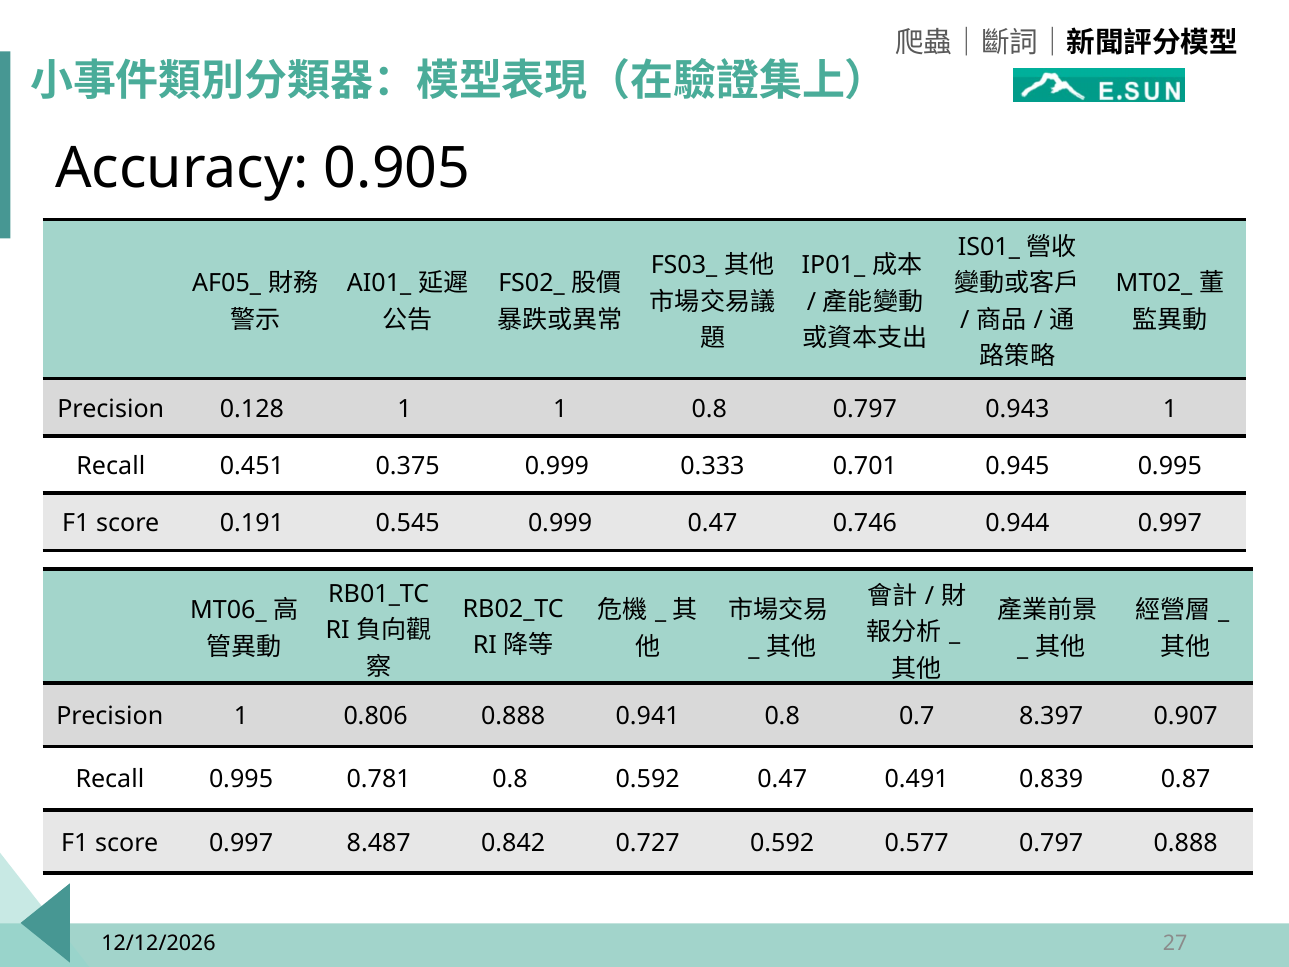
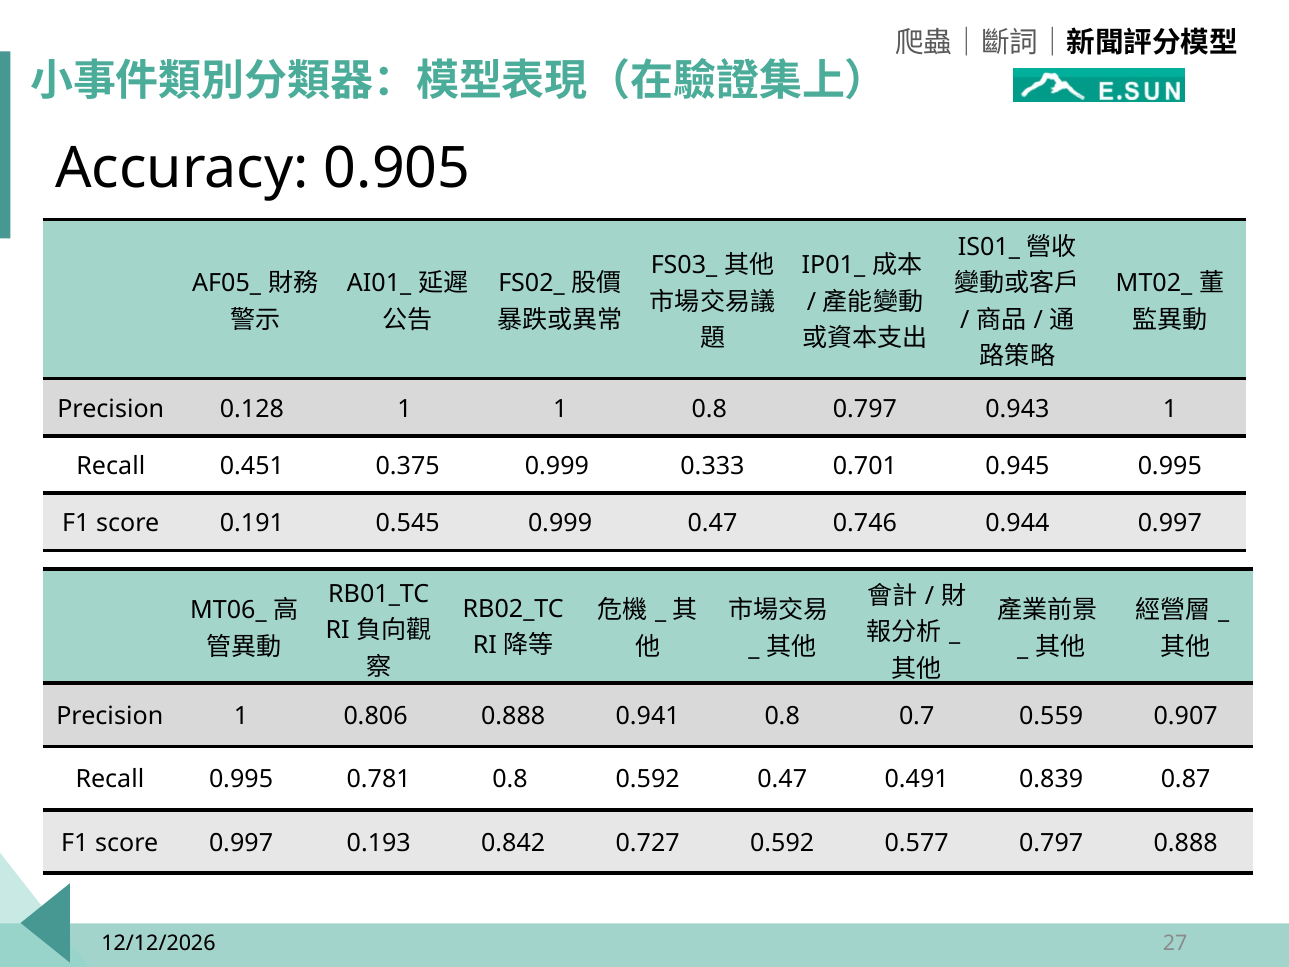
8.397: 8.397 -> 0.559 (1051, 716)
8.487: 8.487 -> 0.193 (379, 843)
